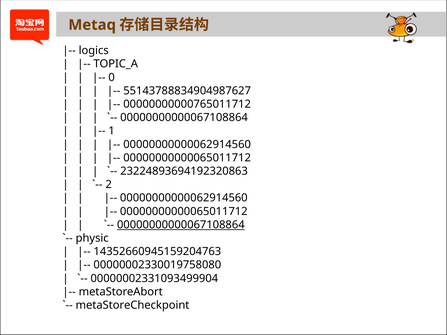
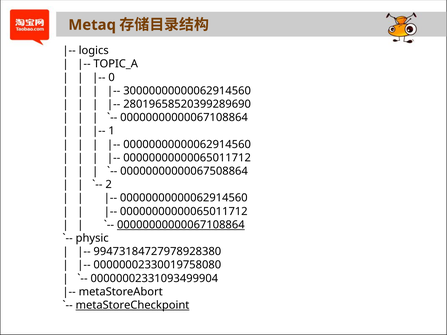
55143788834904987627: 55143788834904987627 -> 30000000000062914560 (187, 91)
00000000000765011712: 00000000000765011712 -> 28019658520399289690 (187, 104)
23224893694192320863: 23224893694192320863 -> 00000000000067508864 (184, 171)
14352660945159204763: 14352660945159204763 -> 99473184727978928380 (157, 252)
metaStoreCheckpoint underline: none -> present (132, 305)
